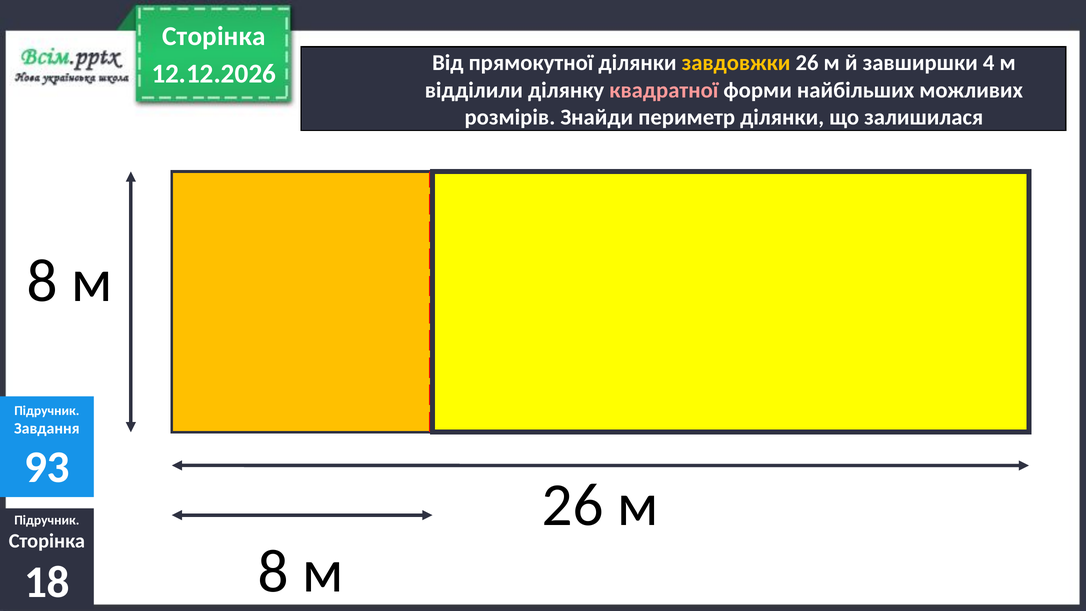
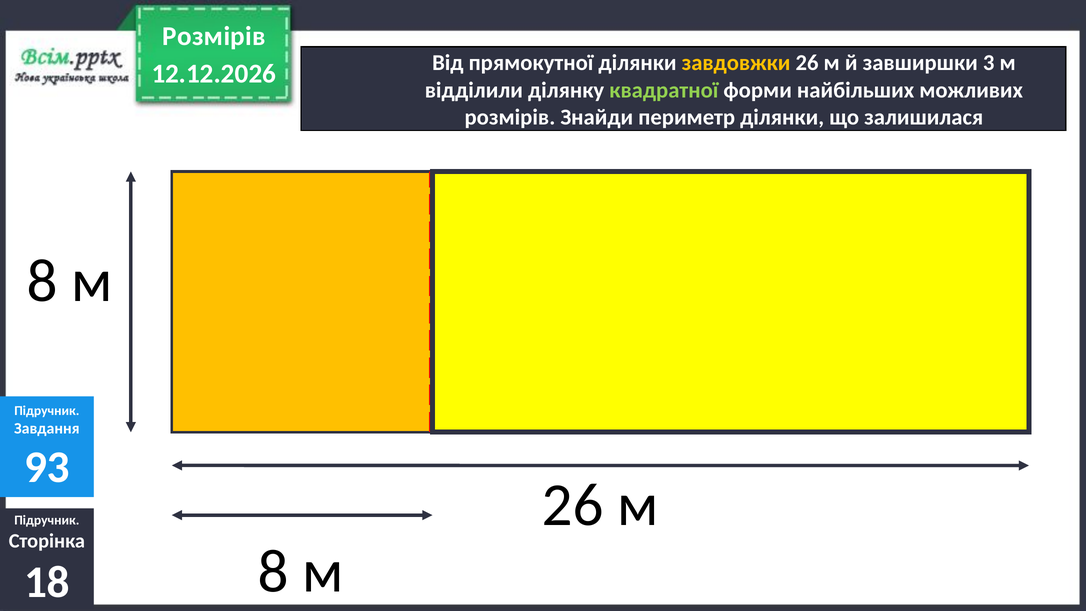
Сторінка: Сторінка -> Розмірів (214, 36)
4: 4 -> 3 (989, 63)
квадратної colour: pink -> light green (664, 90)
